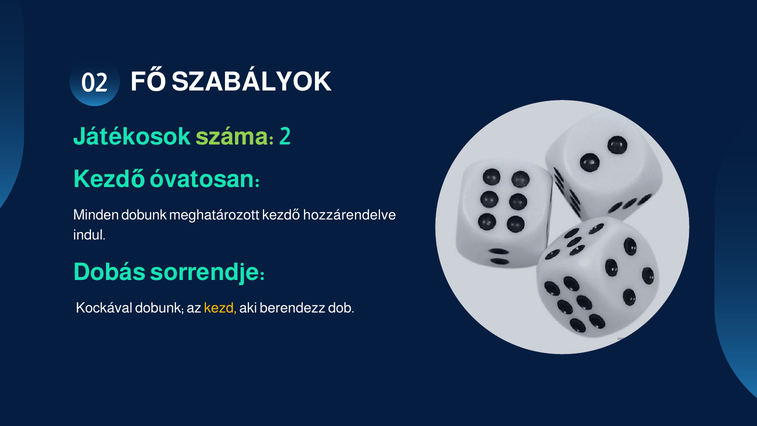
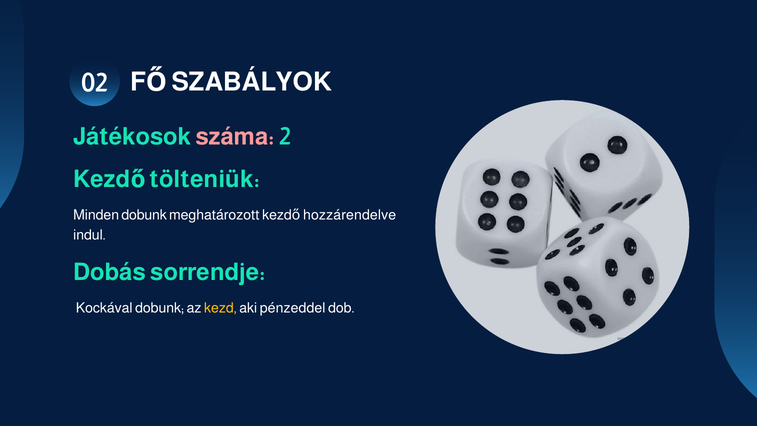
száma colour: light green -> pink (235, 136)
óvatosan: óvatosan -> tölteniük (205, 179)
berendezz: berendezz -> pénzeddel (293, 308)
